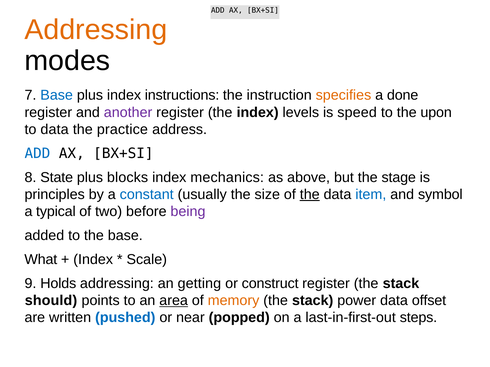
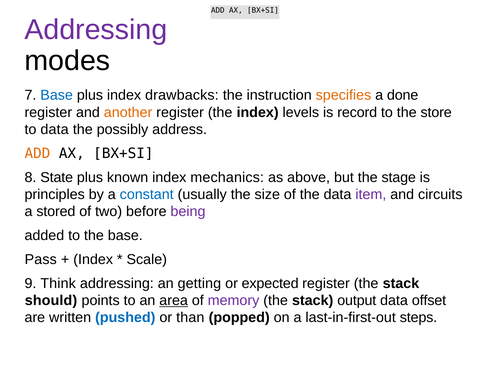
Addressing colour: orange -> purple (96, 30)
instructions: instructions -> drawbacks (182, 95)
another colour: purple -> orange (128, 112)
speed: speed -> record (357, 112)
upon: upon -> store (436, 112)
practice: practice -> possibly (122, 130)
ADD colour: blue -> orange (37, 154)
blocks: blocks -> known (128, 178)
the underline: present -> none (310, 195)
item colour: blue -> purple (371, 195)
symbol: symbol -> circuits (440, 195)
typical: typical -> stored (56, 212)
What: What -> Pass (41, 260)
Holds: Holds -> Think (58, 284)
construct: construct -> expected (270, 284)
memory colour: orange -> purple (234, 301)
power: power -> output (357, 301)
near: near -> than (190, 318)
